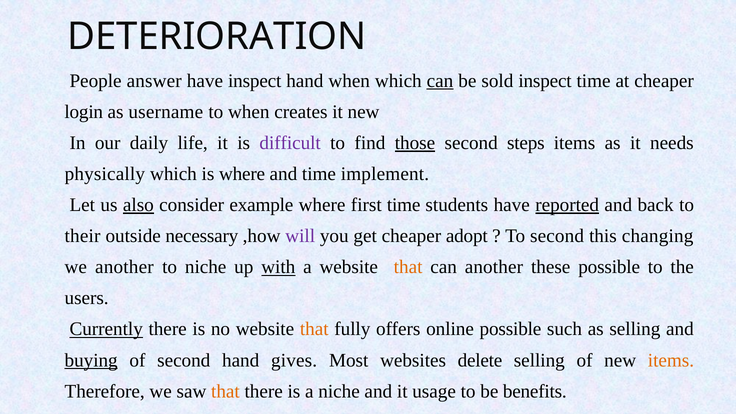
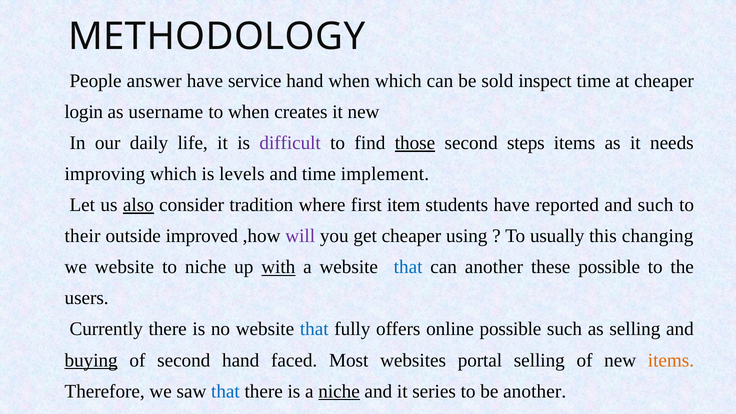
DETERIORATION: DETERIORATION -> METHODOLOGY (217, 36)
have inspect: inspect -> service (255, 81)
can underline: present -> none (440, 81)
physically: physically -> improving (105, 174)
is where: where -> levels (242, 174)
example: example -> tradition (261, 205)
first time: time -> item (404, 205)
reported underline: present -> none (567, 205)
and back: back -> such (656, 205)
necessary: necessary -> improved (202, 236)
adopt: adopt -> using (467, 236)
To second: second -> usually (557, 236)
we another: another -> website (124, 267)
that colour: orange -> blue (408, 267)
Currently underline: present -> none (106, 329)
that colour: orange -> blue (314, 329)
gives: gives -> faced (294, 360)
delete: delete -> portal (480, 360)
that colour: orange -> blue (225, 391)
niche underline: none -> present (339, 391)
usage: usage -> series (434, 391)
be benefits: benefits -> another (535, 391)
